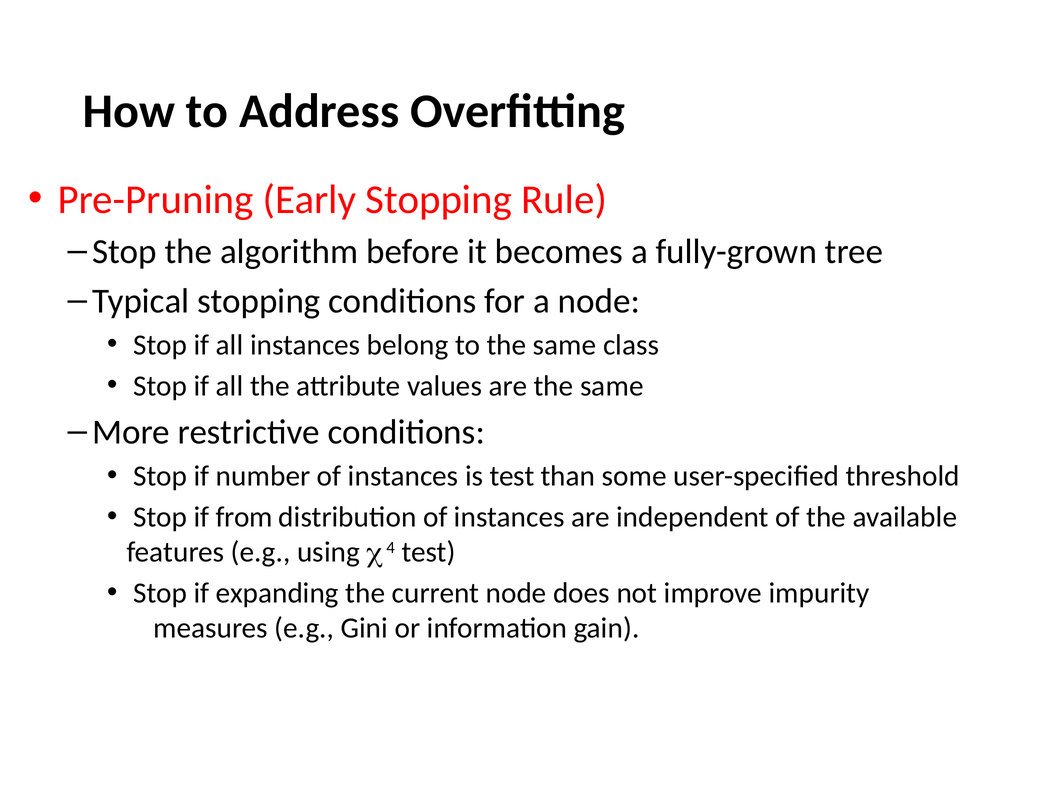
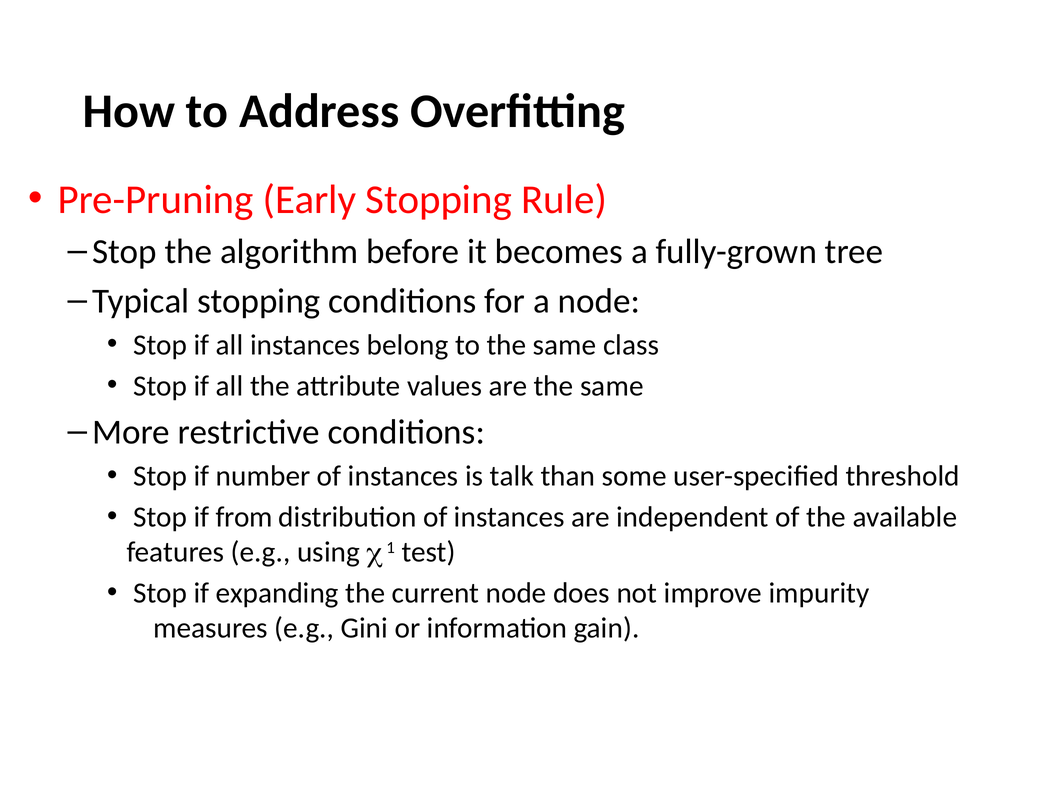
is test: test -> talk (512, 476)
4: 4 -> 1 (391, 547)
